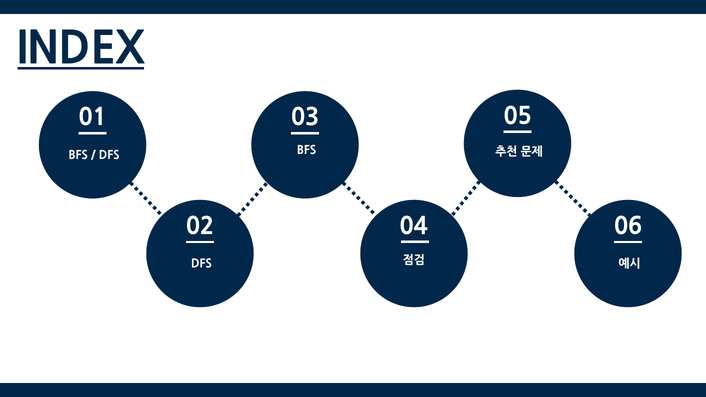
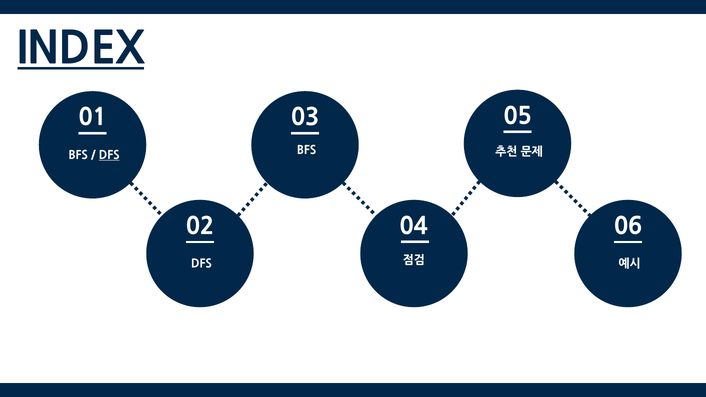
DFS underline: none -> present (109, 155)
